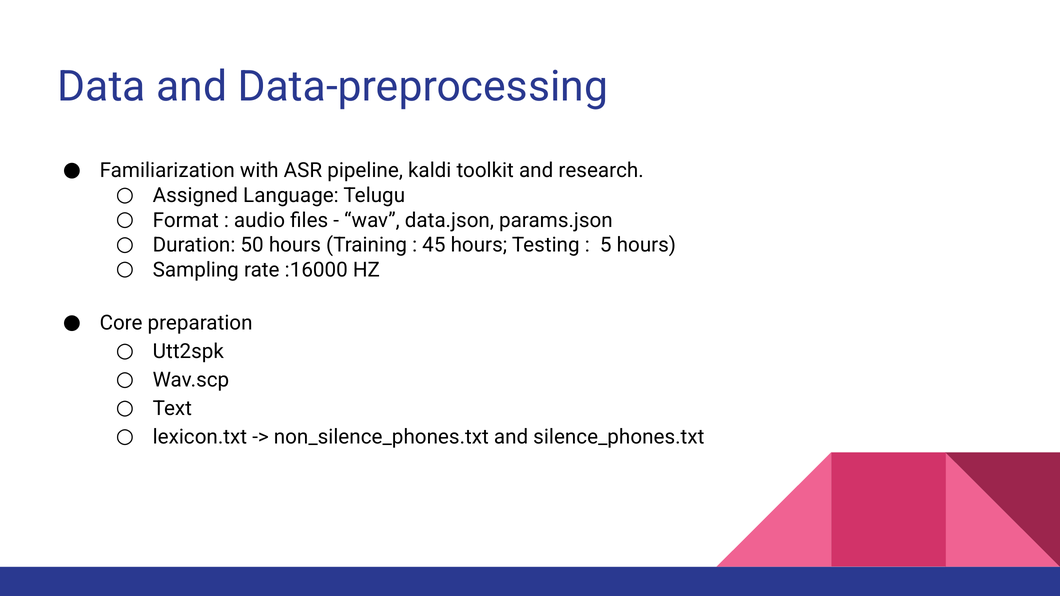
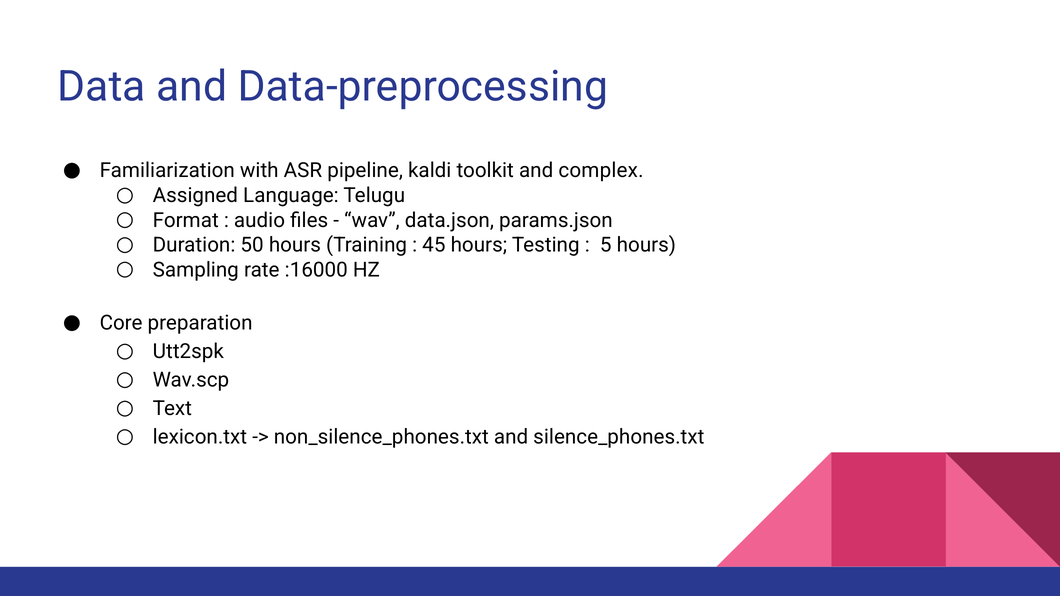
research: research -> complex (601, 171)
